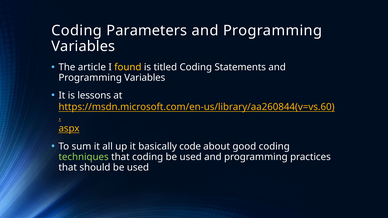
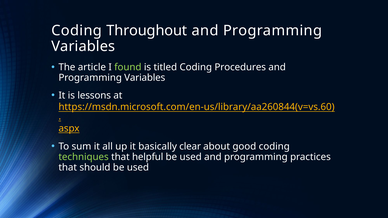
Parameters: Parameters -> Throughout (147, 31)
found colour: yellow -> light green (128, 67)
Statements: Statements -> Procedures (240, 67)
code: code -> clear (190, 147)
that coding: coding -> helpful (148, 157)
